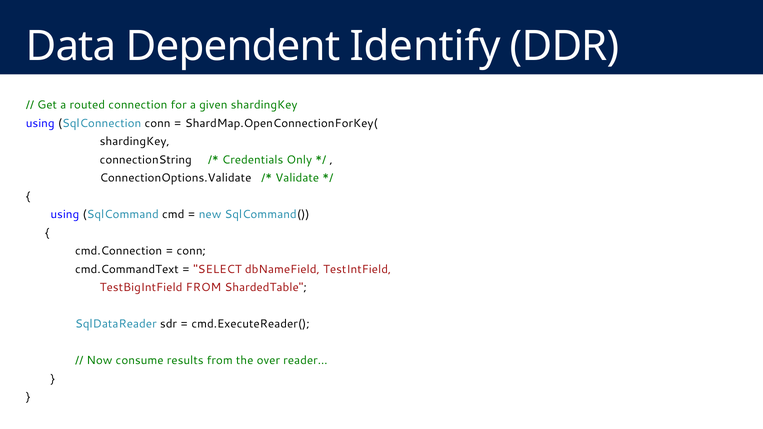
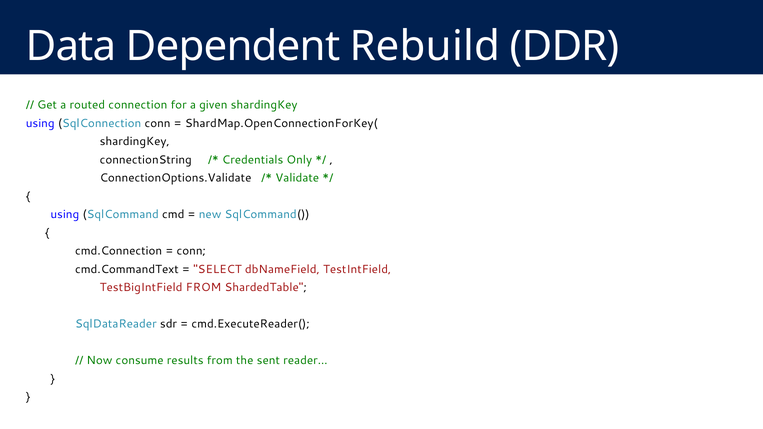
Identify: Identify -> Rebuild (425, 46)
over: over -> sent (268, 361)
